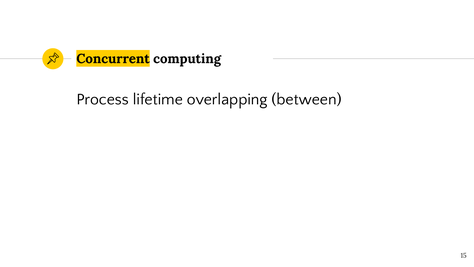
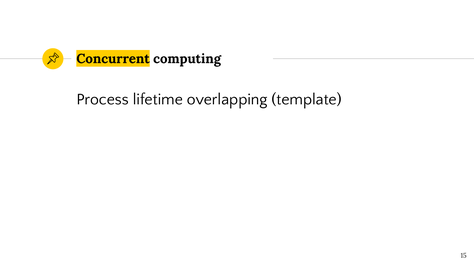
between: between -> template (307, 99)
